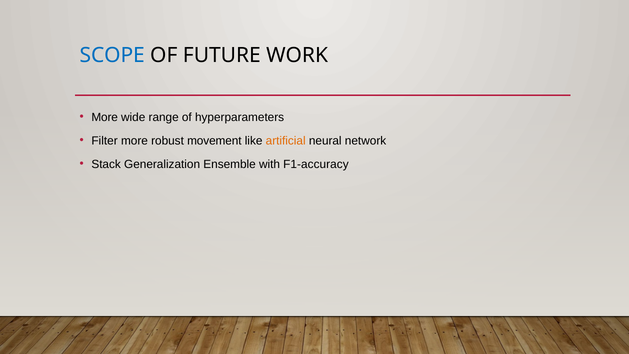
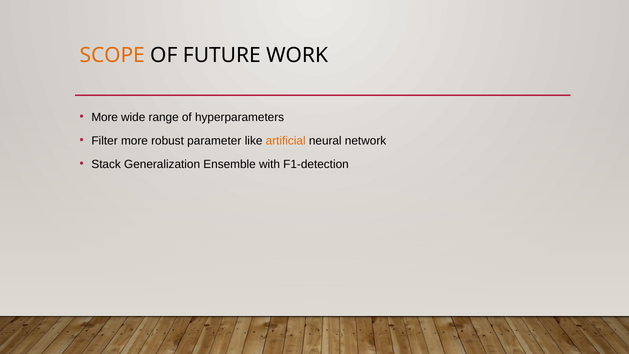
SCOPE colour: blue -> orange (112, 55)
movement: movement -> parameter (214, 141)
F1-accuracy: F1-accuracy -> F1-detection (316, 164)
